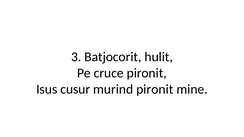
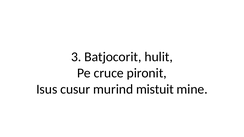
murind pironit: pironit -> mistuit (155, 89)
